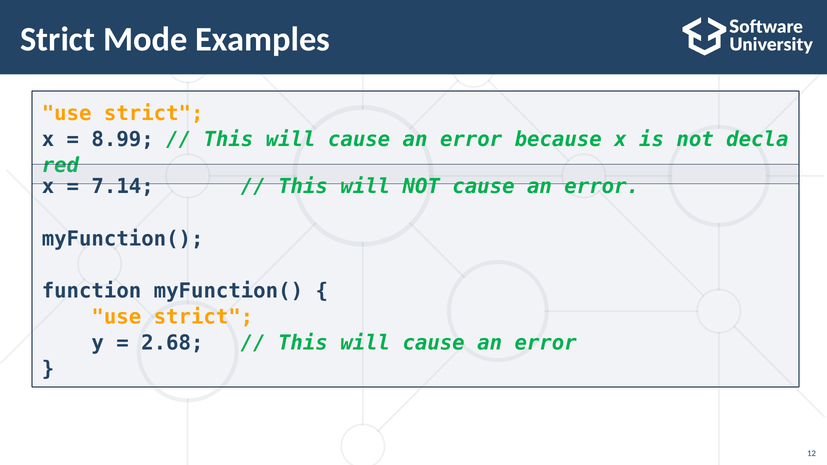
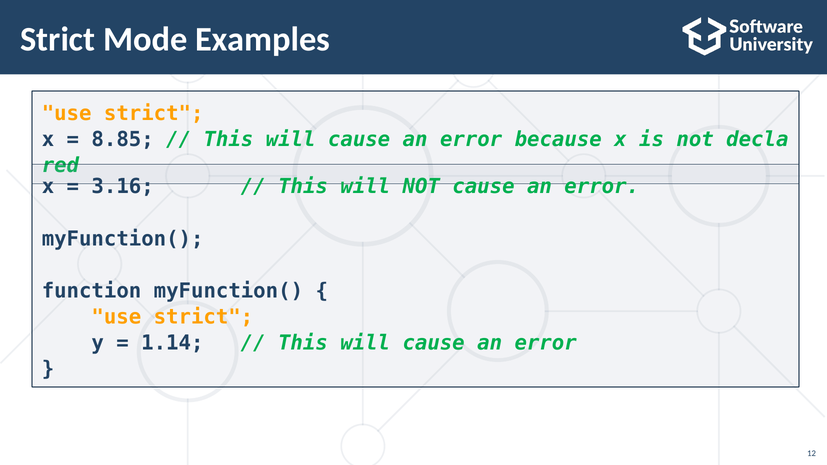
8.99: 8.99 -> 8.85 (123, 139)
7.14: 7.14 -> 3.16 (123, 187)
2.68: 2.68 -> 1.14 (172, 343)
